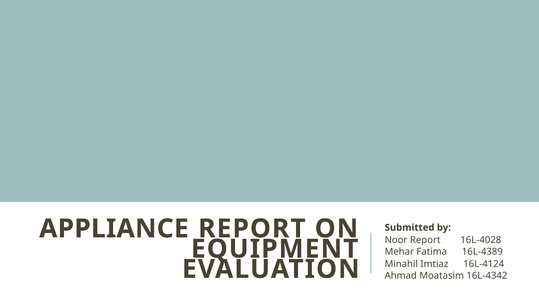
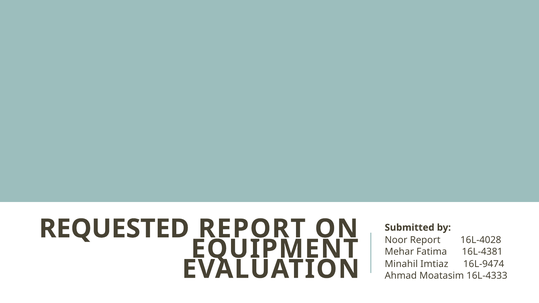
APPLIANCE: APPLIANCE -> REQUESTED (114, 229)
16L-4389: 16L-4389 -> 16L-4381 (482, 252)
16L-4124: 16L-4124 -> 16L-9474 (484, 264)
16L-4342: 16L-4342 -> 16L-4333 (487, 276)
